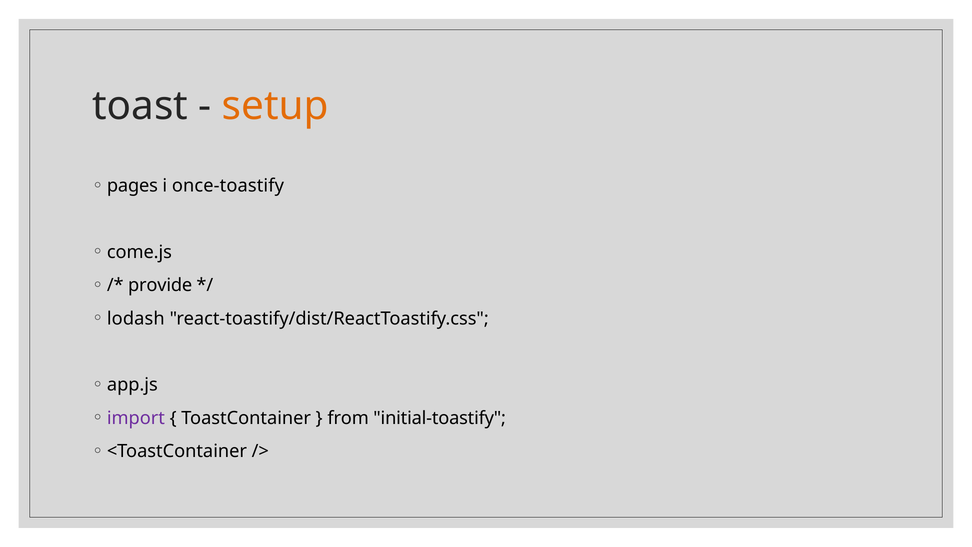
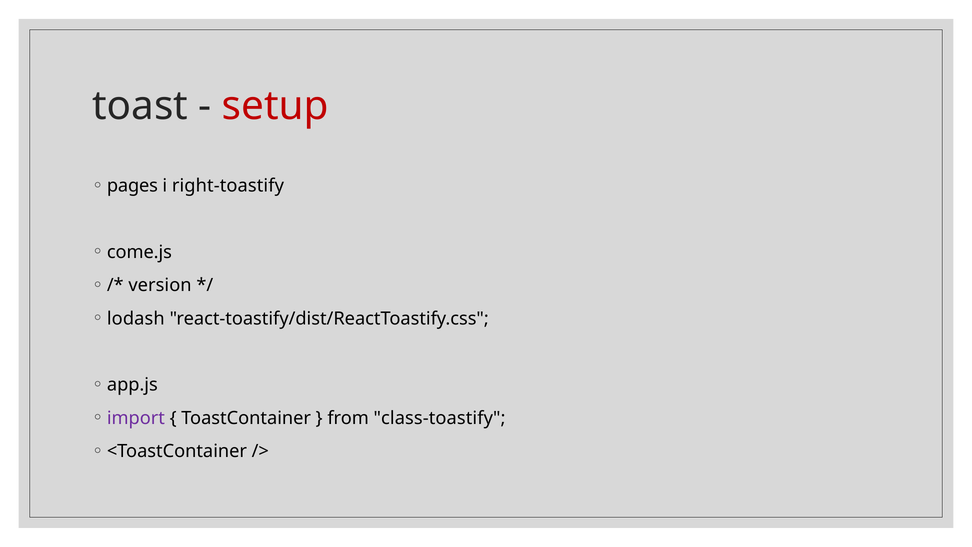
setup colour: orange -> red (275, 106)
once-toastify: once-toastify -> right-toastify (228, 186)
provide: provide -> version (160, 285)
initial-toastify: initial-toastify -> class-toastify (440, 418)
